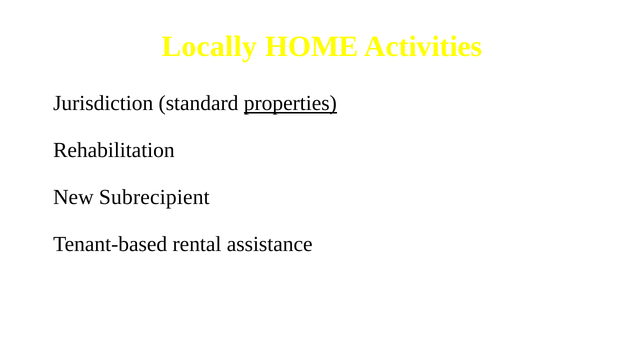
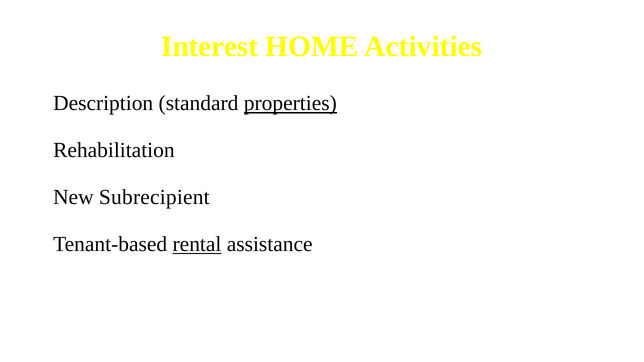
Locally: Locally -> Interest (210, 46)
Jurisdiction: Jurisdiction -> Description (103, 103)
rental underline: none -> present (197, 244)
